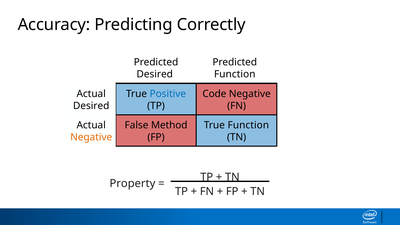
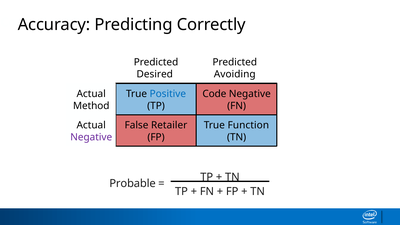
Function: Function -> Avoiding (235, 74)
Desired: Desired -> Method (91, 106)
Method: Method -> Retailer (169, 125)
Negative colour: orange -> purple (91, 137)
Property: Property -> Probable (133, 184)
